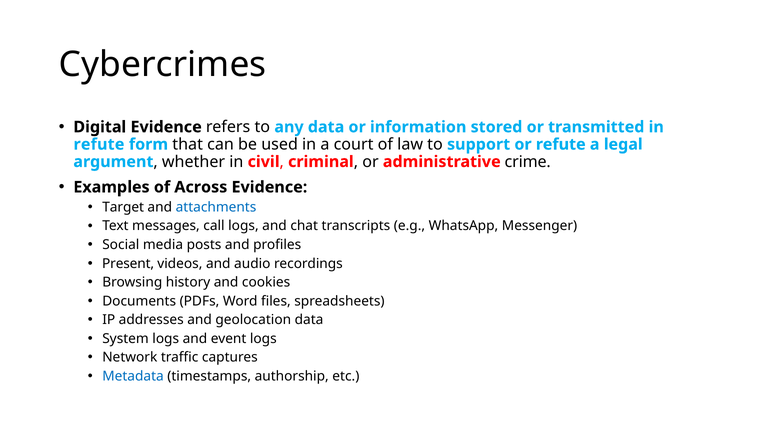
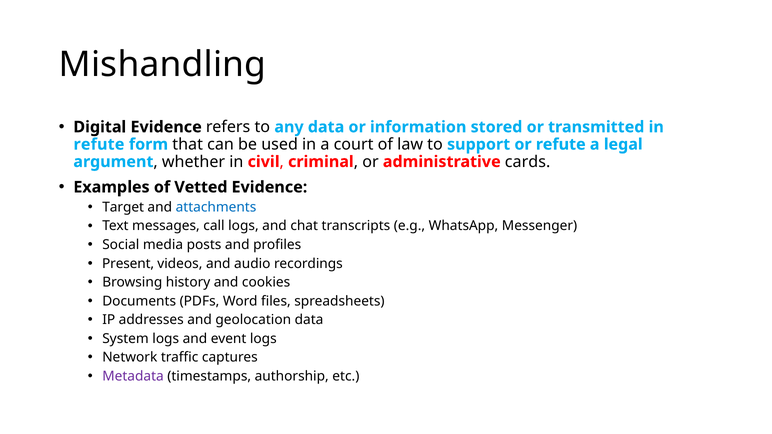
Cybercrimes: Cybercrimes -> Mishandling (163, 65)
crime: crime -> cards (528, 162)
Across: Across -> Vetted (201, 187)
Metadata colour: blue -> purple (133, 376)
